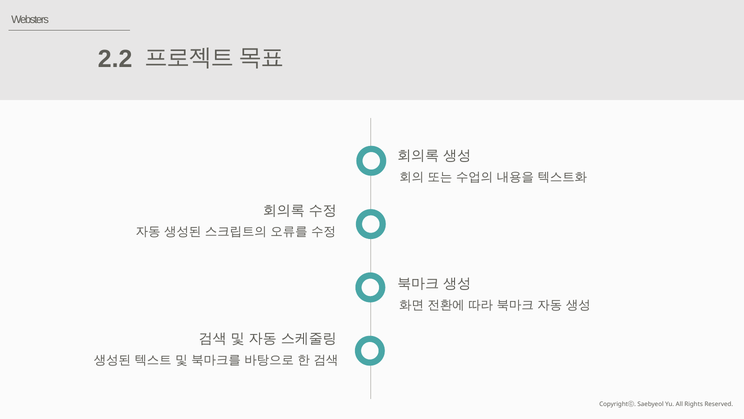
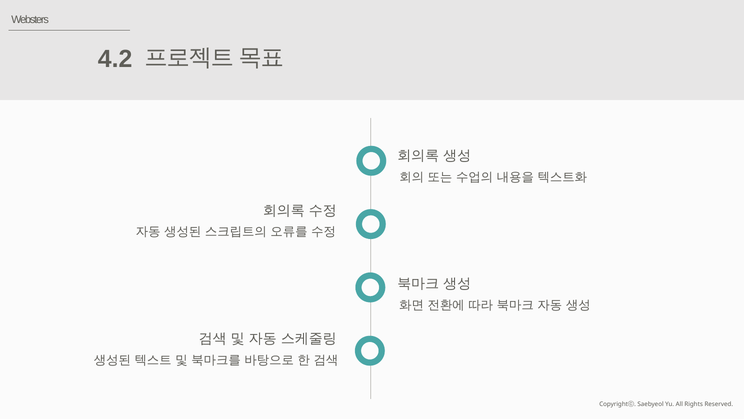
2.2: 2.2 -> 4.2 (115, 59)
